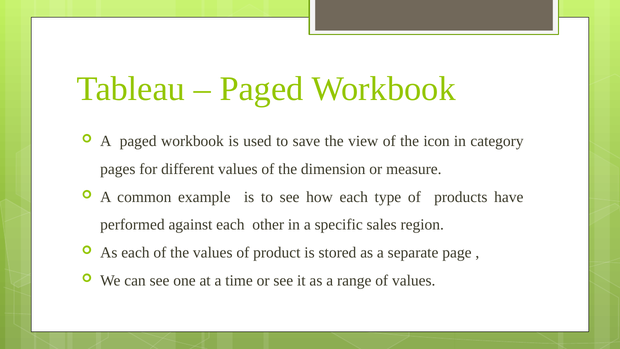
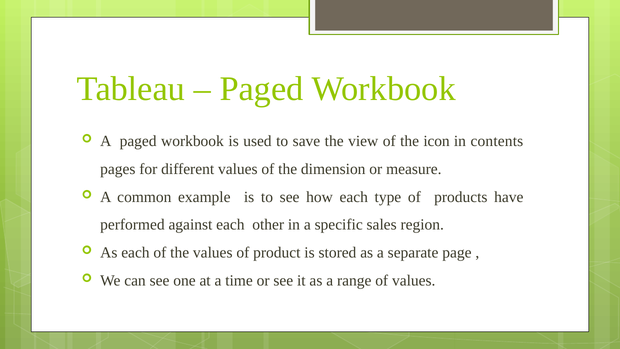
category: category -> contents (497, 141)
